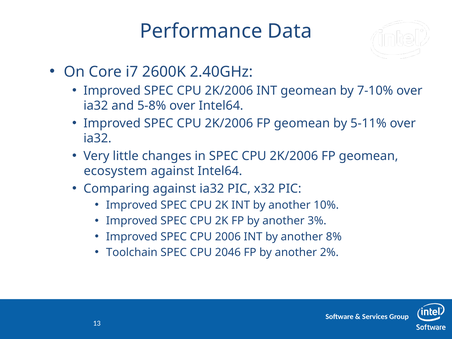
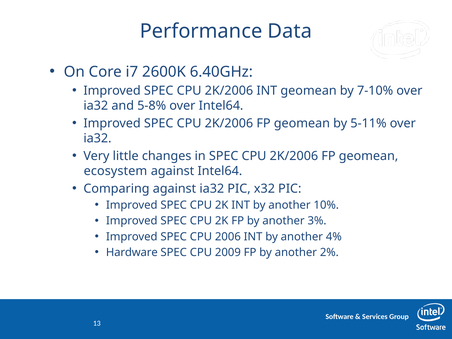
2.40GHz: 2.40GHz -> 6.40GHz (221, 72)
8%: 8% -> 4% (334, 237)
Toolchain: Toolchain -> Hardware (132, 253)
2046: 2046 -> 2009 (228, 253)
